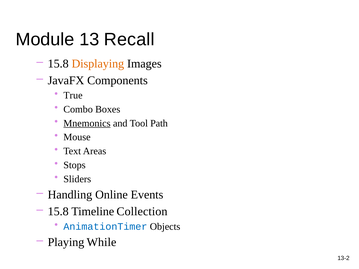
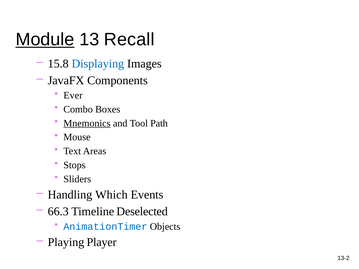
Module underline: none -> present (45, 40)
Displaying colour: orange -> blue (98, 64)
True: True -> Ever (73, 95)
Online: Online -> Which (111, 195)
15.8: 15.8 -> 66.3 (58, 212)
Collection: Collection -> Deselected (142, 212)
While: While -> Player (102, 242)
